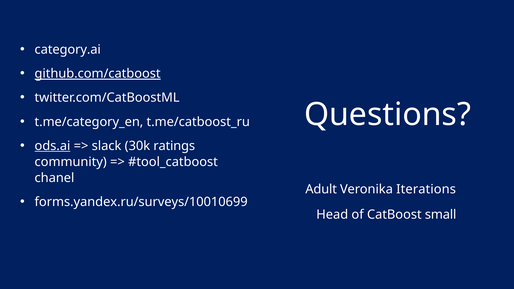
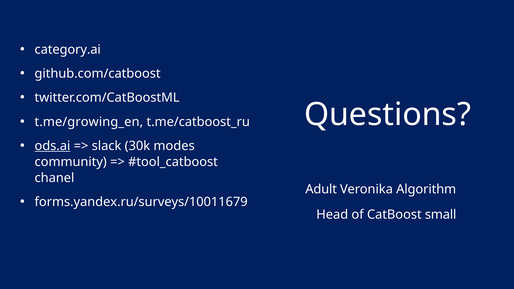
github.com/catboost underline: present -> none (98, 74)
t.me/category_en: t.me/category_en -> t.me/growing_en (89, 122)
ratings: ratings -> modes (174, 146)
Iterations: Iterations -> Algorithm (426, 189)
forms.yandex.ru/surveys/10010699: forms.yandex.ru/surveys/10010699 -> forms.yandex.ru/surveys/10011679 (141, 202)
